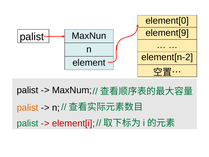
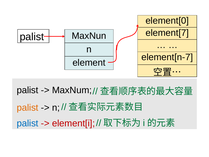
element[9: element[9 -> element[7 (167, 33)
element[n-2: element[n-2 -> element[n-7 (167, 57)
palist colour: green -> blue (28, 123)
